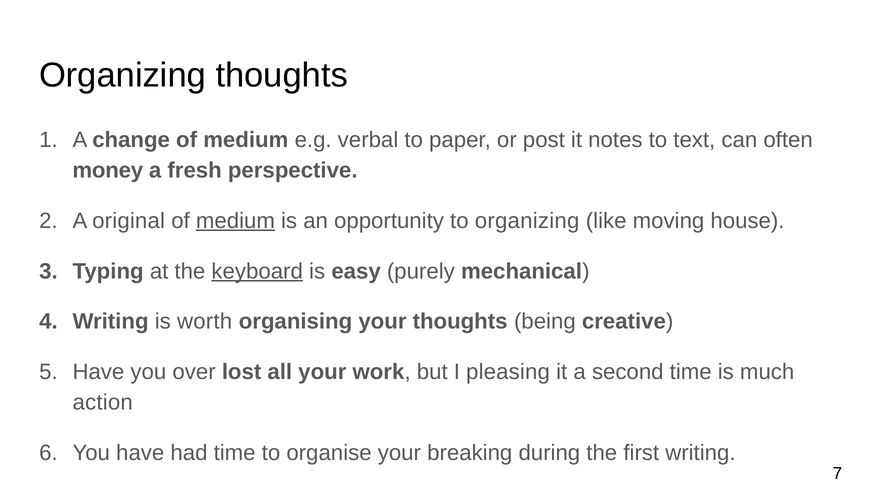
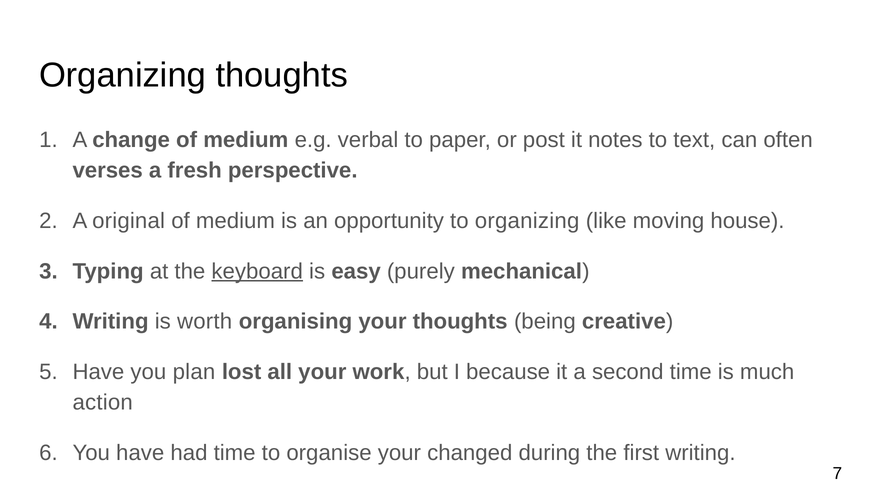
money: money -> verses (108, 170)
medium underline: present -> none (235, 221)
over: over -> plan (194, 372)
pleasing: pleasing -> because (508, 372)
breaking: breaking -> changed (470, 453)
